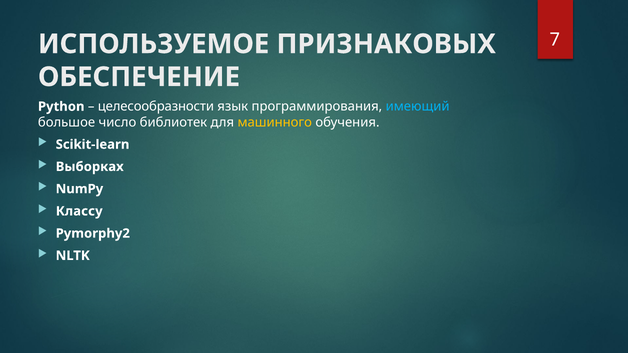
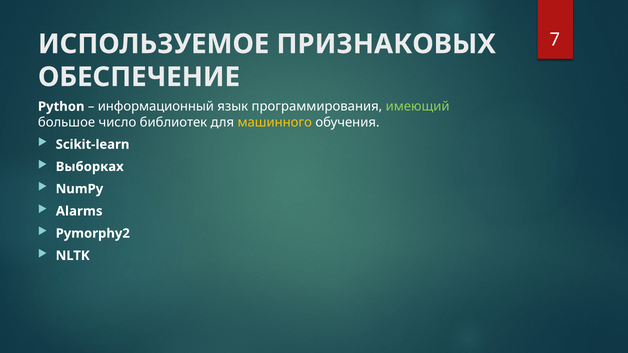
целесообразности: целесообразности -> информационный (156, 107)
имеющий colour: light blue -> light green (418, 107)
Классу: Классу -> Alarms (79, 211)
